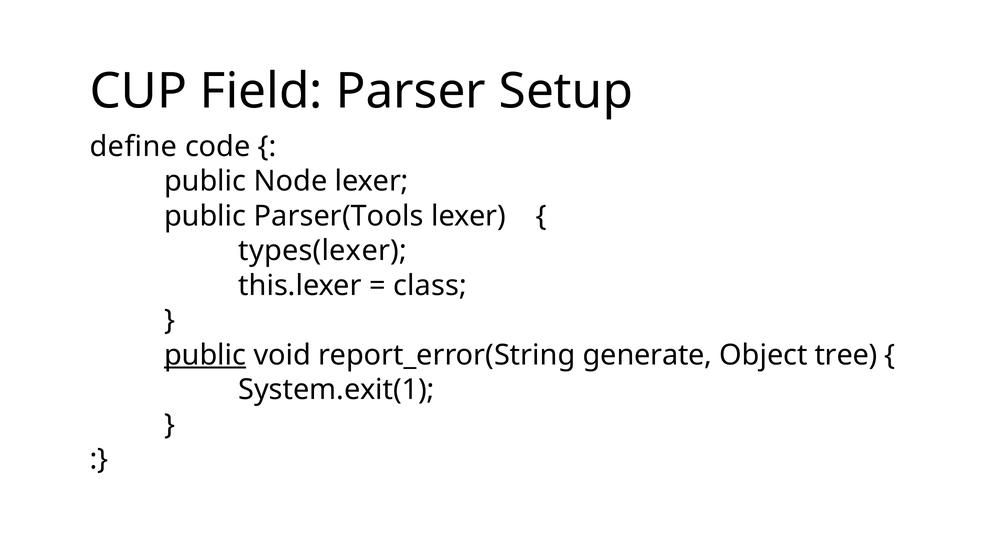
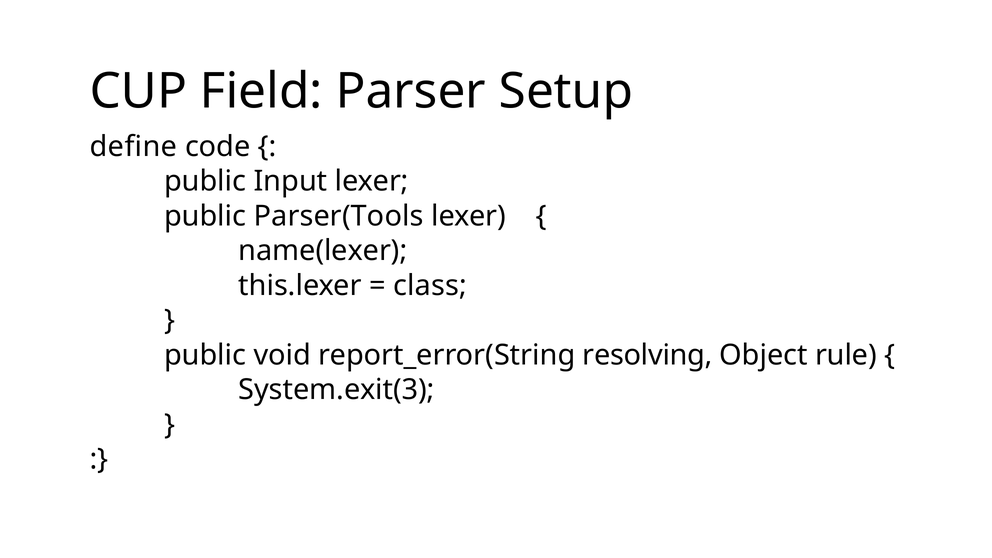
Node: Node -> Input (291, 181)
types(lexer: types(lexer -> name(lexer (323, 251)
public underline: present -> none (205, 355)
generate: generate -> resolving (648, 355)
tree: tree -> rule (846, 355)
System.exit(1: System.exit(1 -> System.exit(3 (337, 390)
